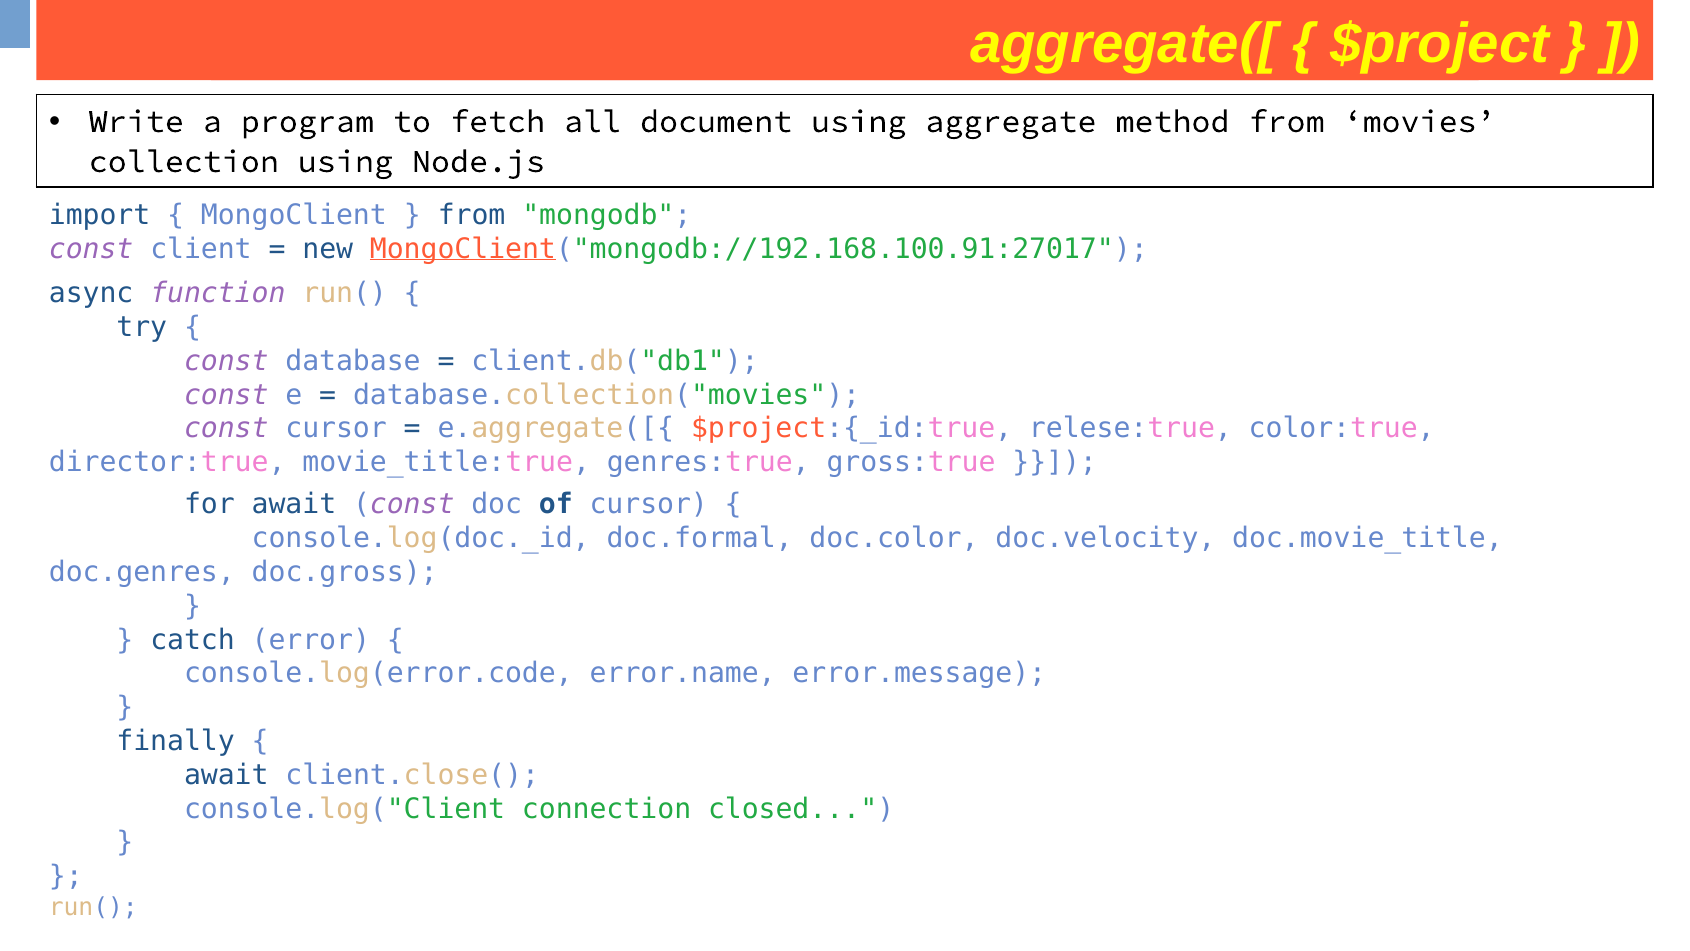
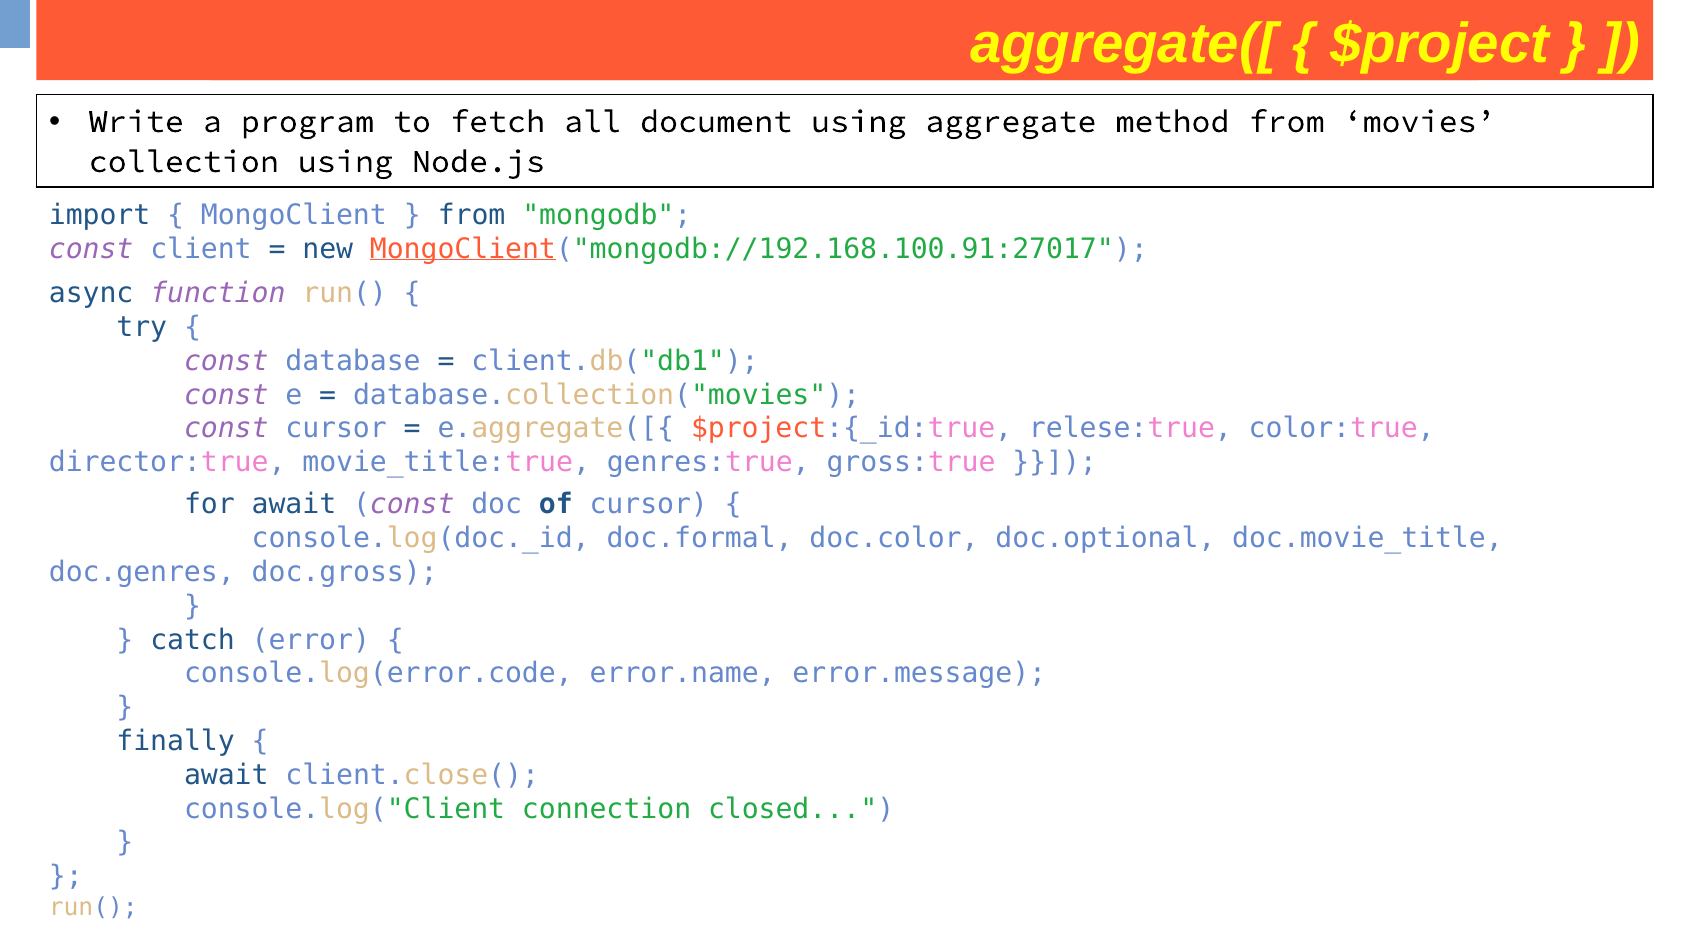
doc.velocity: doc.velocity -> doc.optional (1105, 538)
